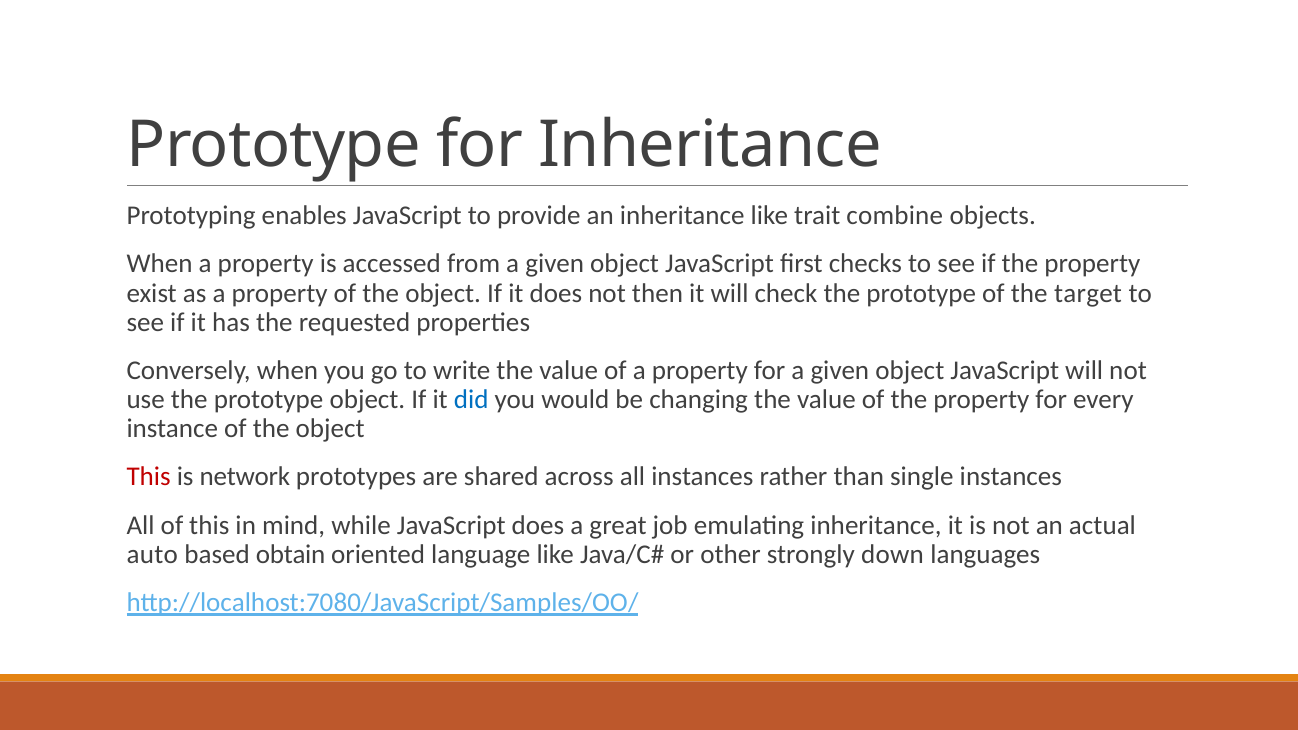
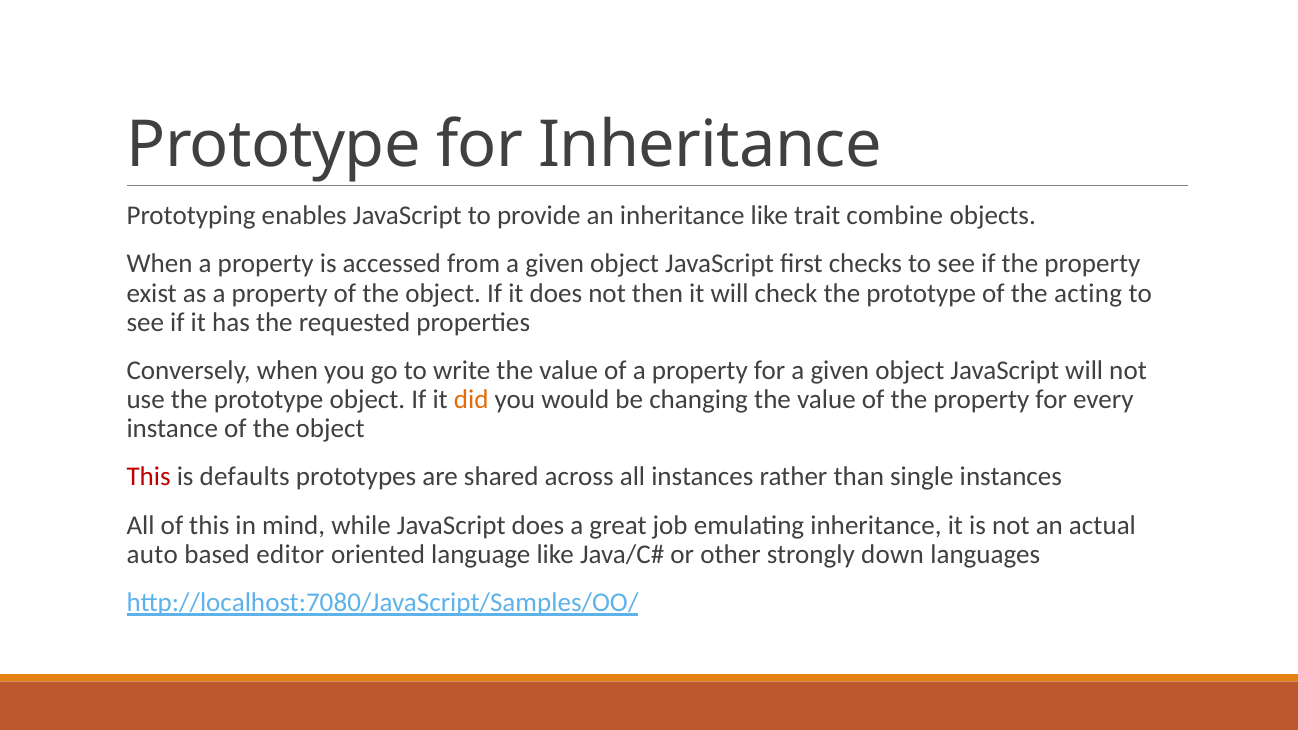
target: target -> acting (1088, 293)
did colour: blue -> orange (471, 400)
network: network -> defaults (245, 477)
obtain: obtain -> editor (290, 554)
